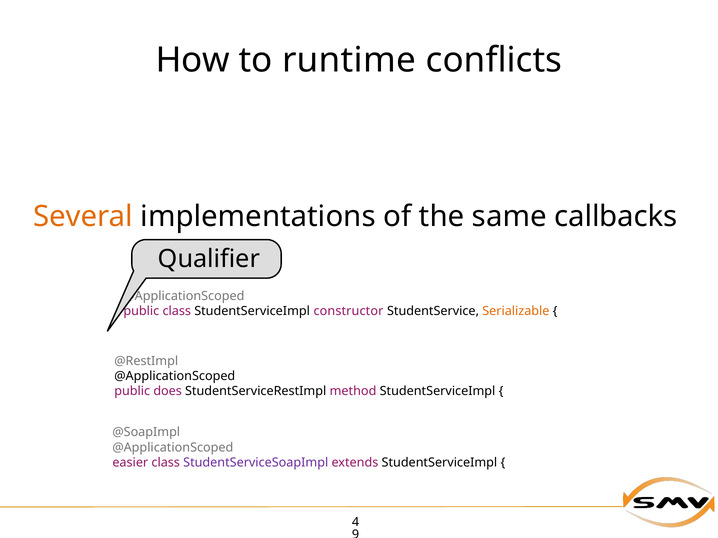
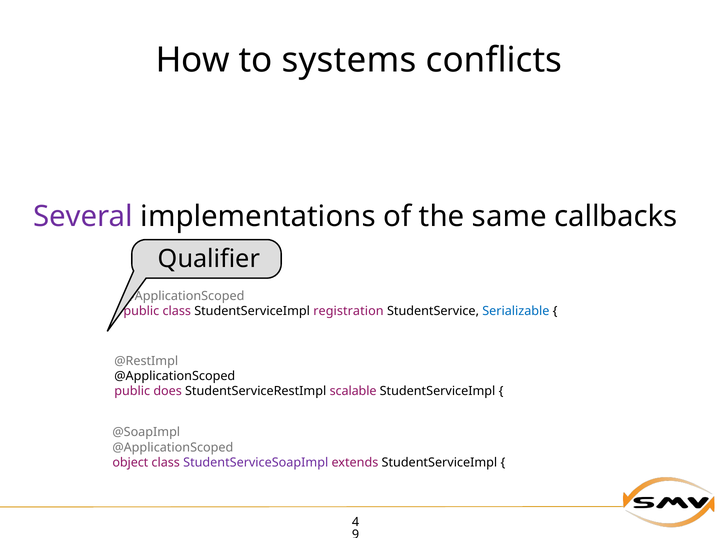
runtime: runtime -> systems (349, 60)
Several colour: orange -> purple (83, 217)
constructor: constructor -> registration (348, 311)
Serializable colour: orange -> blue (516, 311)
method: method -> scalable (353, 392)
easier: easier -> object (130, 463)
